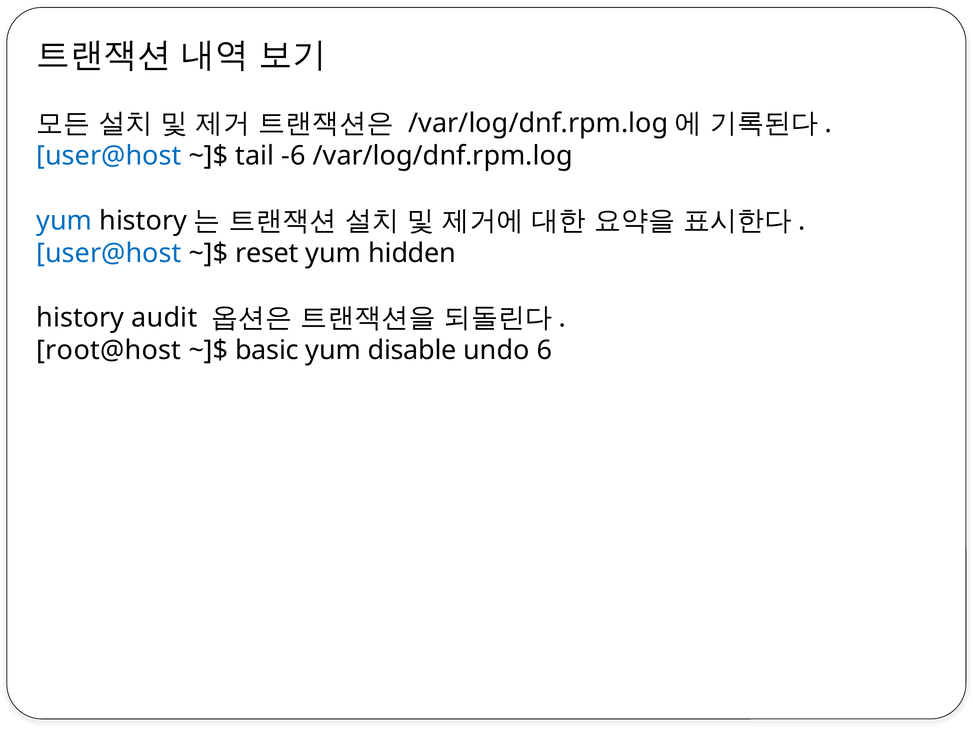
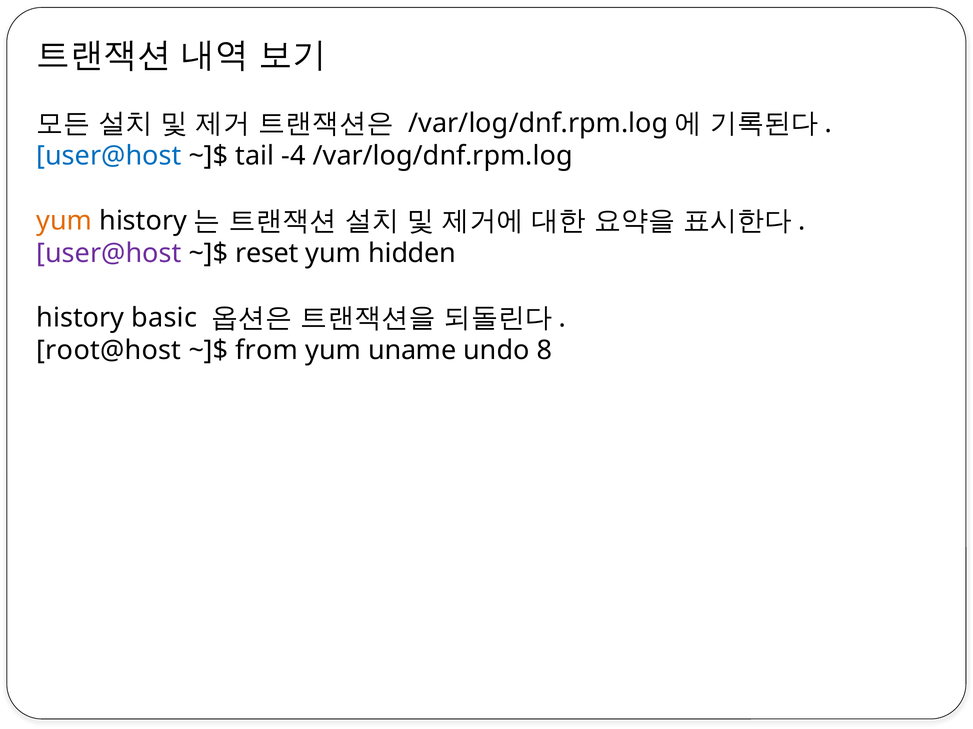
-6: -6 -> -4 (294, 156)
yum colour: blue -> orange (64, 221)
user@host colour: blue -> purple (109, 253)
audit: audit -> basic (164, 318)
basic: basic -> from (267, 351)
disable: disable -> uname (412, 351)
6: 6 -> 8 (544, 351)
